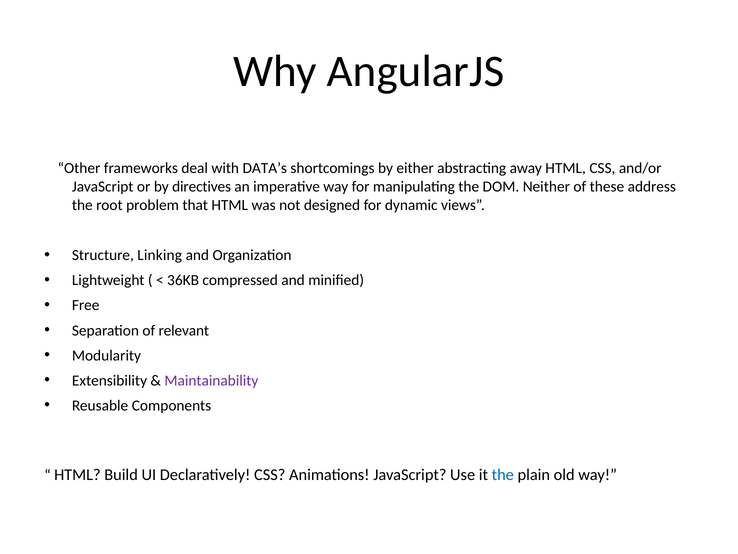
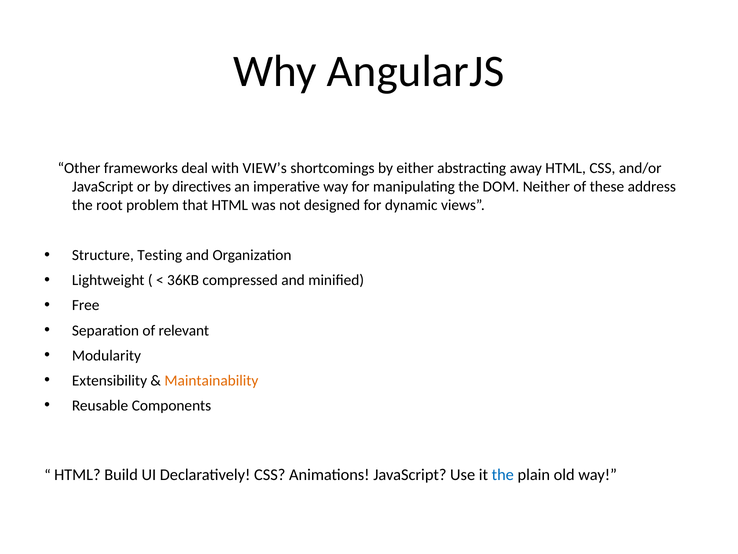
DATA’s: DATA’s -> VIEW’s (265, 168)
Linking: Linking -> Testing (160, 255)
Maintainability colour: purple -> orange (211, 380)
